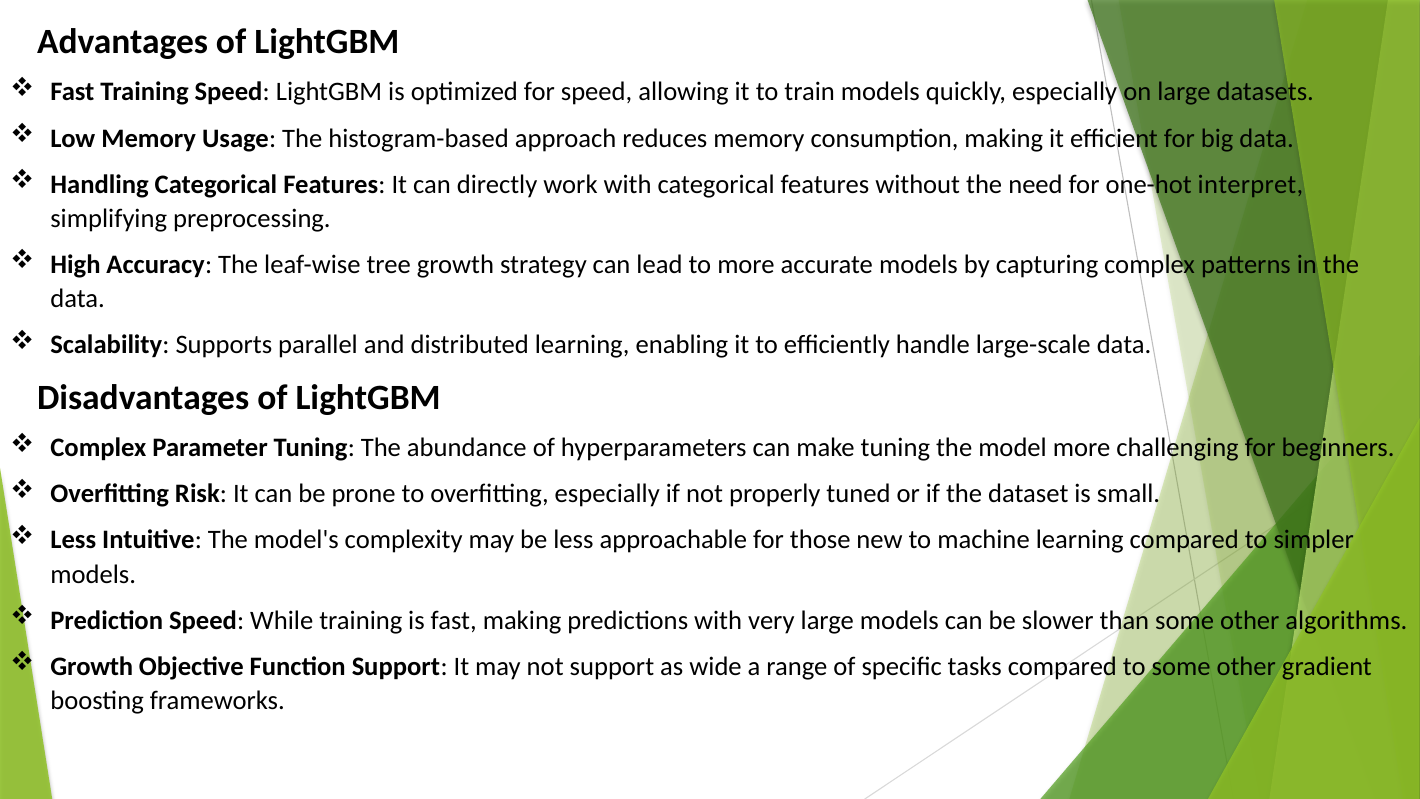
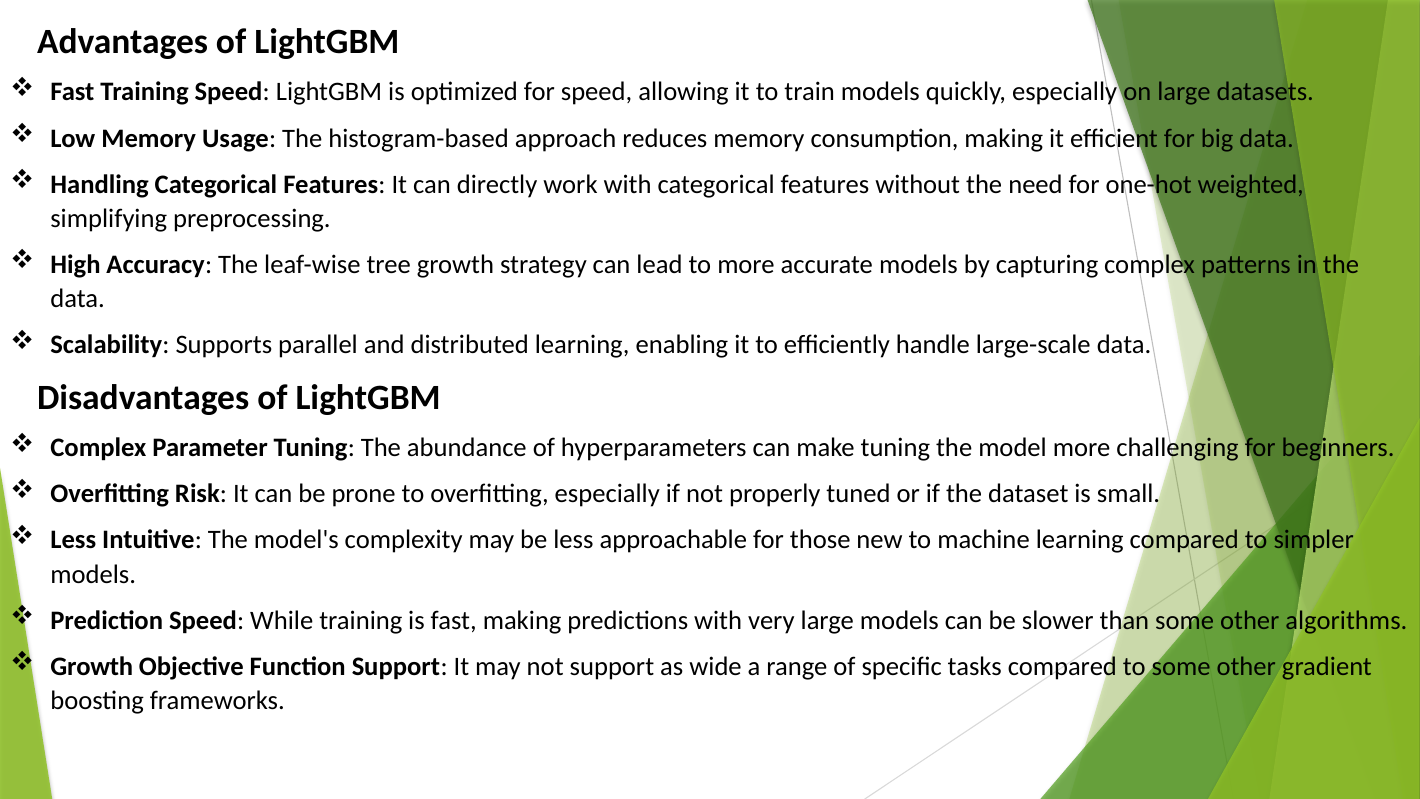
interpret: interpret -> weighted (1251, 184)
